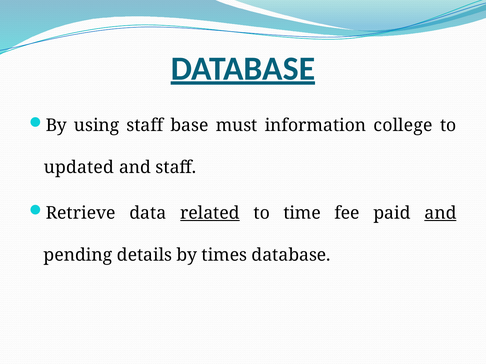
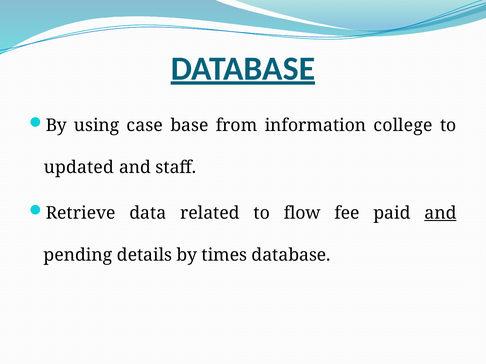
using staff: staff -> case (145, 126)
must: must -> from (237, 126)
related underline: present -> none (210, 213)
time: time -> flow (302, 213)
